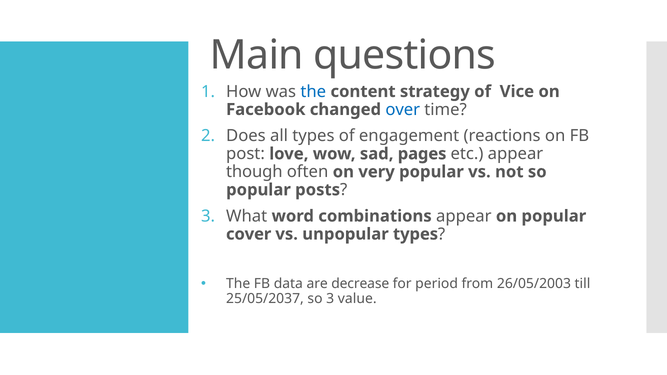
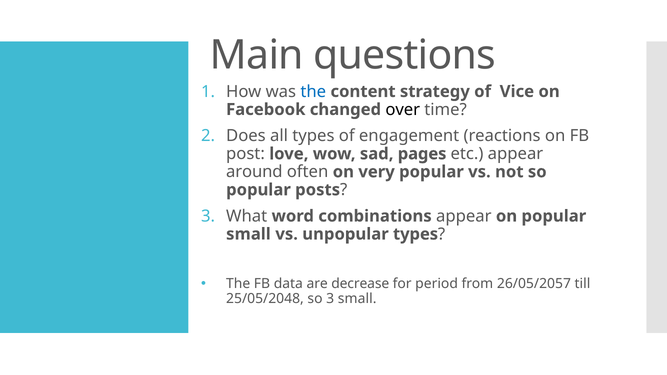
over colour: blue -> black (403, 110)
though: though -> around (254, 172)
cover: cover -> small (249, 234)
26/05/2003: 26/05/2003 -> 26/05/2057 (534, 284)
25/05/2037: 25/05/2037 -> 25/05/2048 (265, 299)
3 value: value -> small (357, 299)
